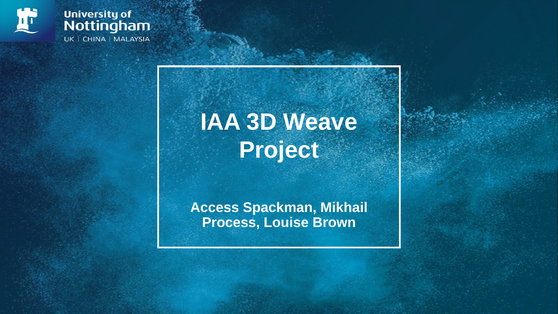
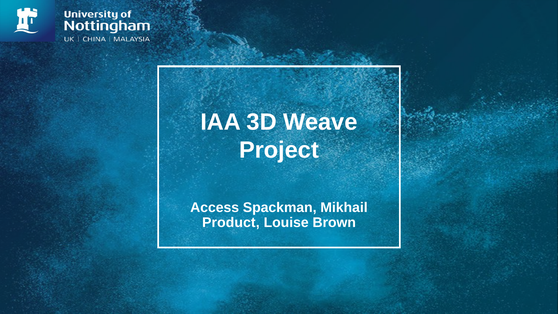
Process: Process -> Product (231, 223)
